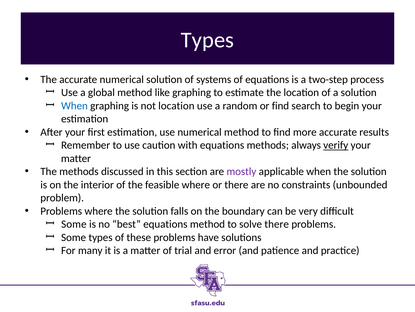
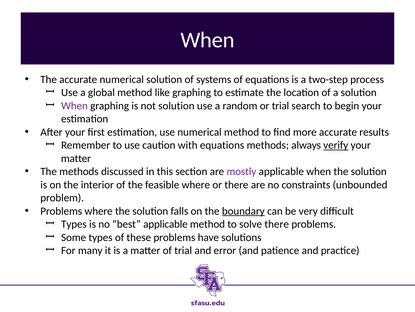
Types: Types -> When (208, 40)
When colour: blue -> purple (74, 106)
not location: location -> solution (176, 106)
or find: find -> trial (281, 106)
boundary underline: none -> present (243, 211)
Some: Some -> Types (74, 224)
best equations: equations -> applicable (165, 224)
